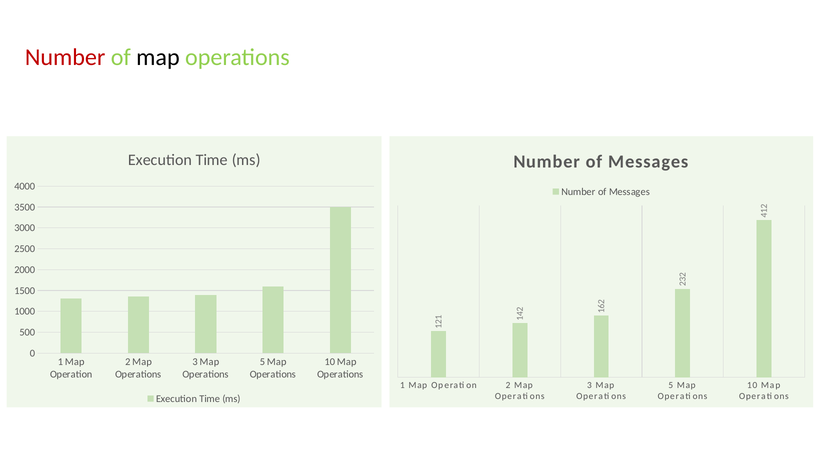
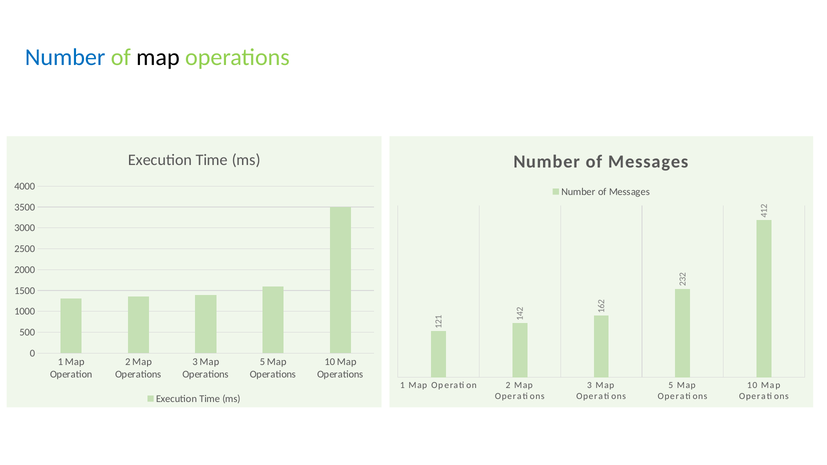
Number colour: red -> blue (65, 57)
